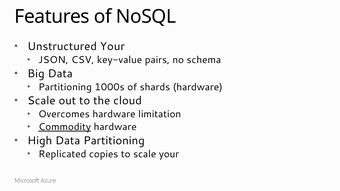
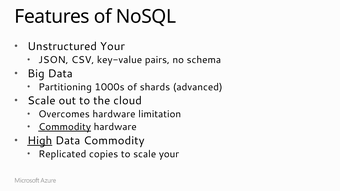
shards hardware: hardware -> advanced (198, 87)
High underline: none -> present (40, 141)
Data Partitioning: Partitioning -> Commodity (114, 141)
